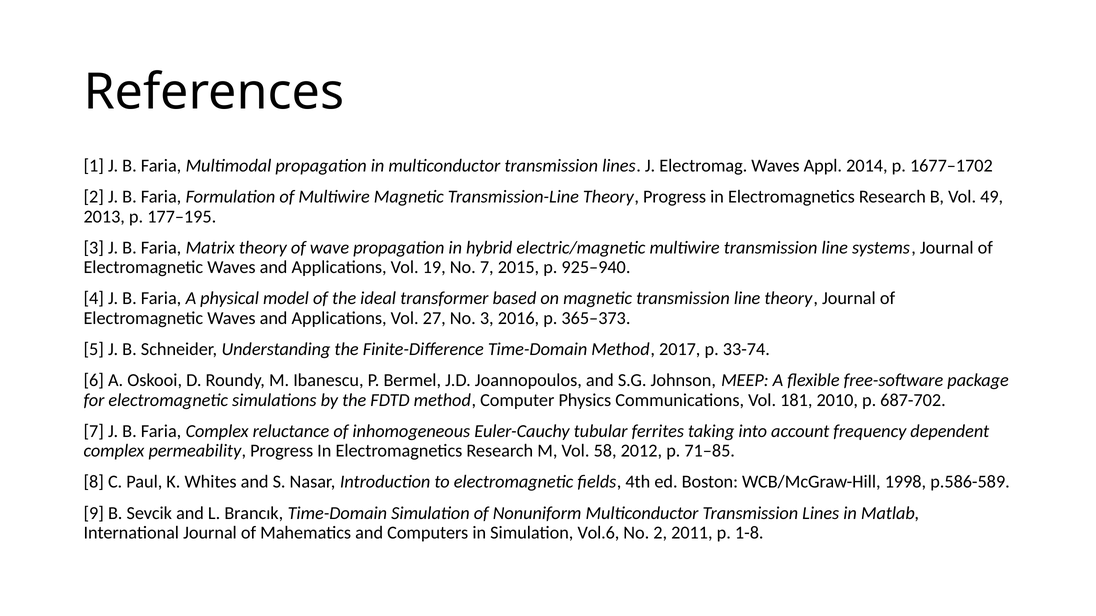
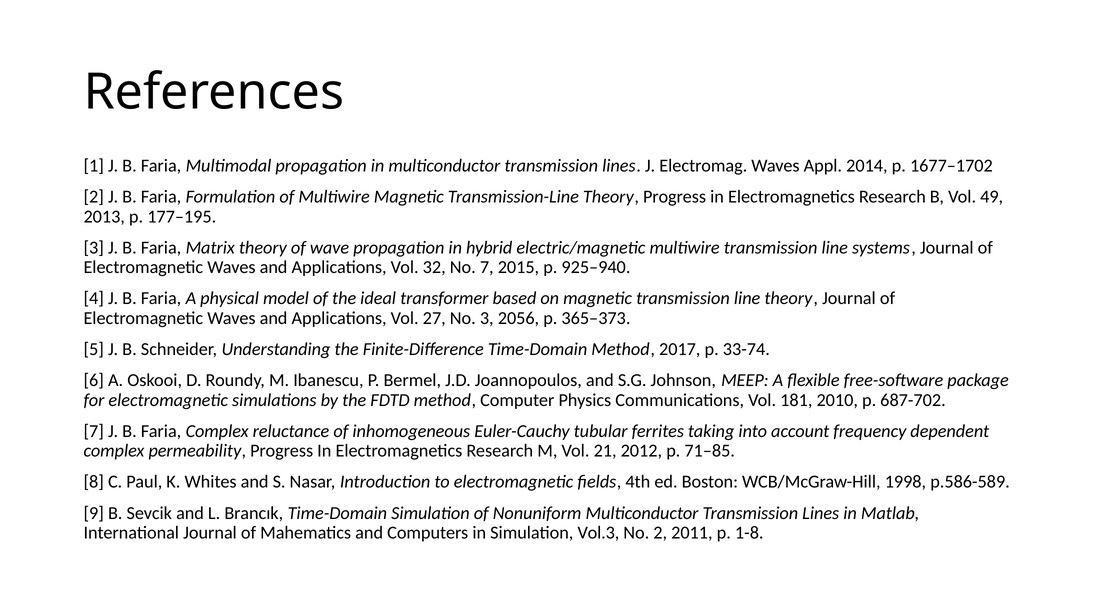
19: 19 -> 32 (434, 267)
2016: 2016 -> 2056 (518, 318)
58: 58 -> 21 (605, 451)
Vol.6: Vol.6 -> Vol.3 (598, 533)
